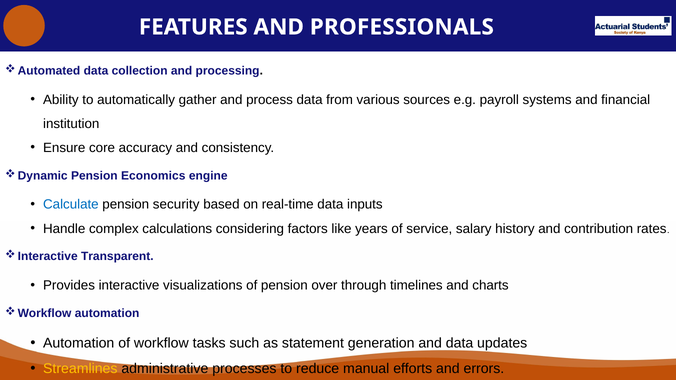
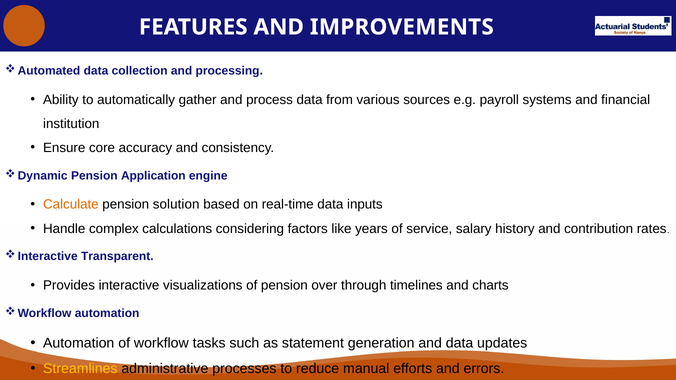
PROFESSIONALS: PROFESSIONALS -> IMPROVEMENTS (402, 27)
Economics: Economics -> Application (153, 176)
Calculate colour: blue -> orange (71, 205)
security: security -> solution (176, 205)
